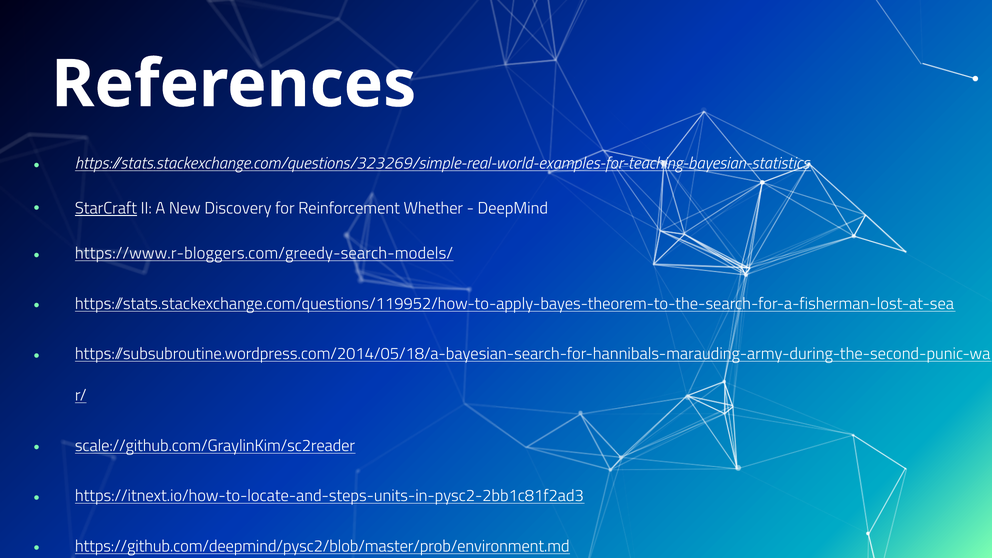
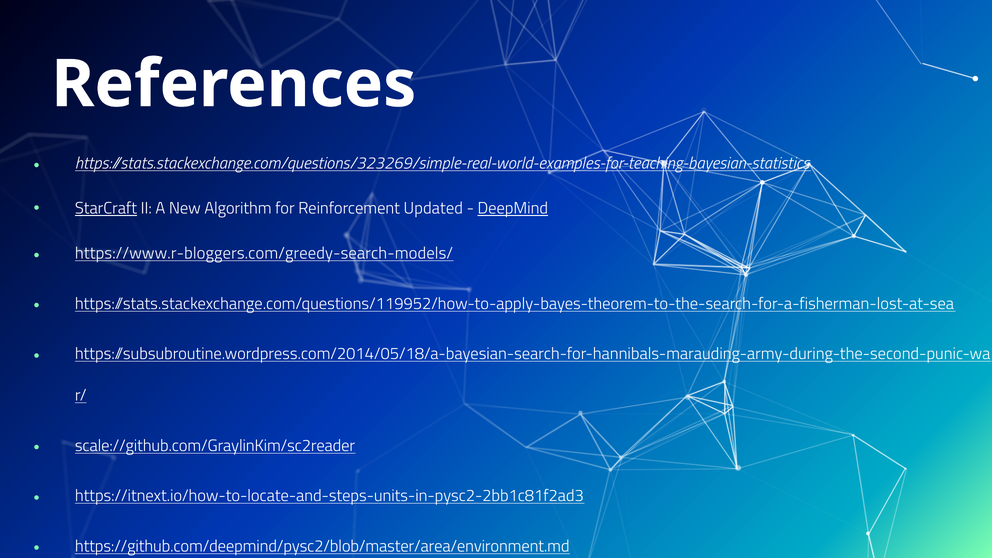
Discovery: Discovery -> Algorithm (238, 208)
Whether: Whether -> Updated (433, 208)
DeepMind underline: none -> present (513, 208)
https://github.com/deepmind/pysc2/blob/master/prob/environment.md: https://github.com/deepmind/pysc2/blob/master/prob/environment.md -> https://github.com/deepmind/pysc2/blob/master/area/environment.md (322, 546)
